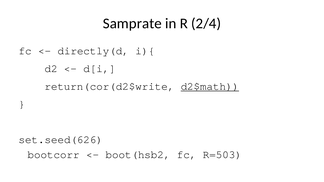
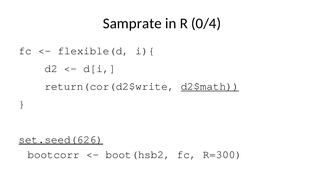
2/4: 2/4 -> 0/4 (206, 24)
directly(d: directly(d -> flexible(d (93, 51)
set.seed(626 underline: none -> present (61, 140)
R=503: R=503 -> R=300 (222, 155)
